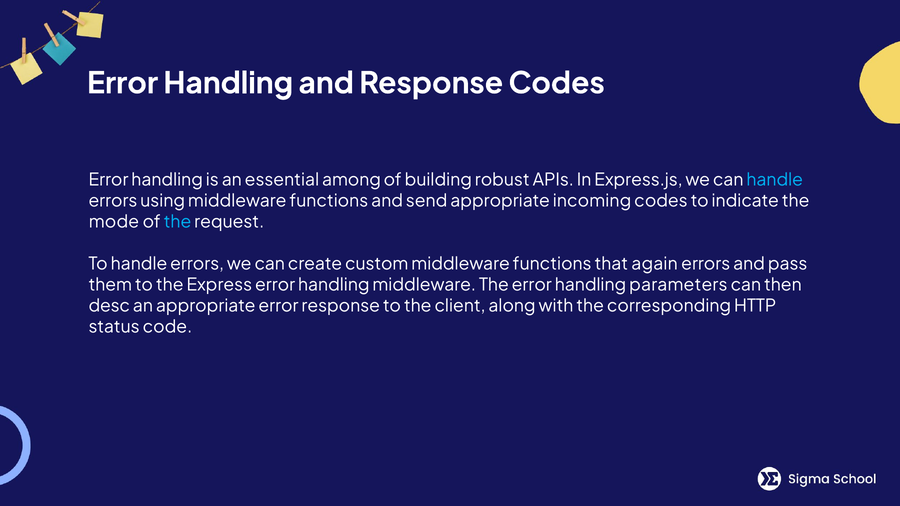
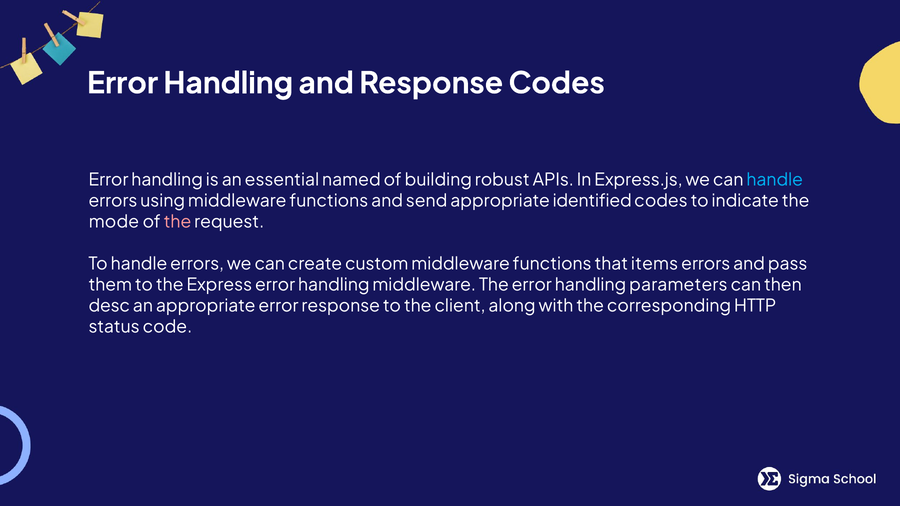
among: among -> named (351, 180)
incoming: incoming -> identified (592, 201)
the colour: light blue -> pink (177, 222)
again: again -> items (655, 264)
